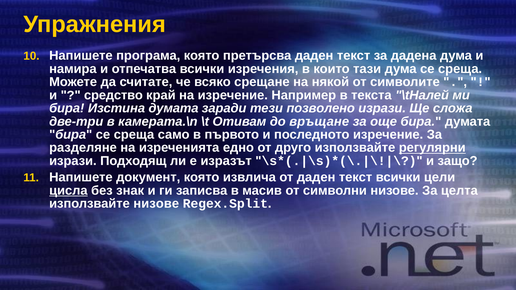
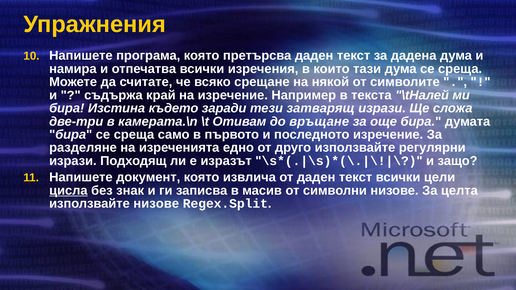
средство: средство -> съдържа (113, 95)
Изстина думата: думата -> където (173, 108)
позволено: позволено -> затварящ (321, 108)
регулярни underline: present -> none (432, 148)
